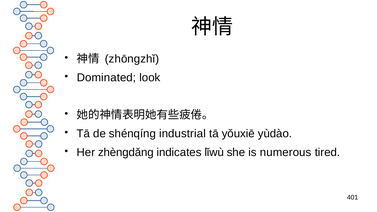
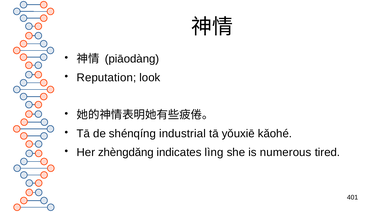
zhōngzhǐ: zhōngzhǐ -> piāodàng (132, 59)
Dominated: Dominated -> Reputation (106, 78)
yùdào: yùdào -> kǎohé (275, 134)
lǐwù: lǐwù -> lìng (214, 152)
